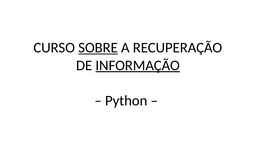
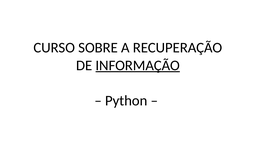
SOBRE underline: present -> none (98, 48)
